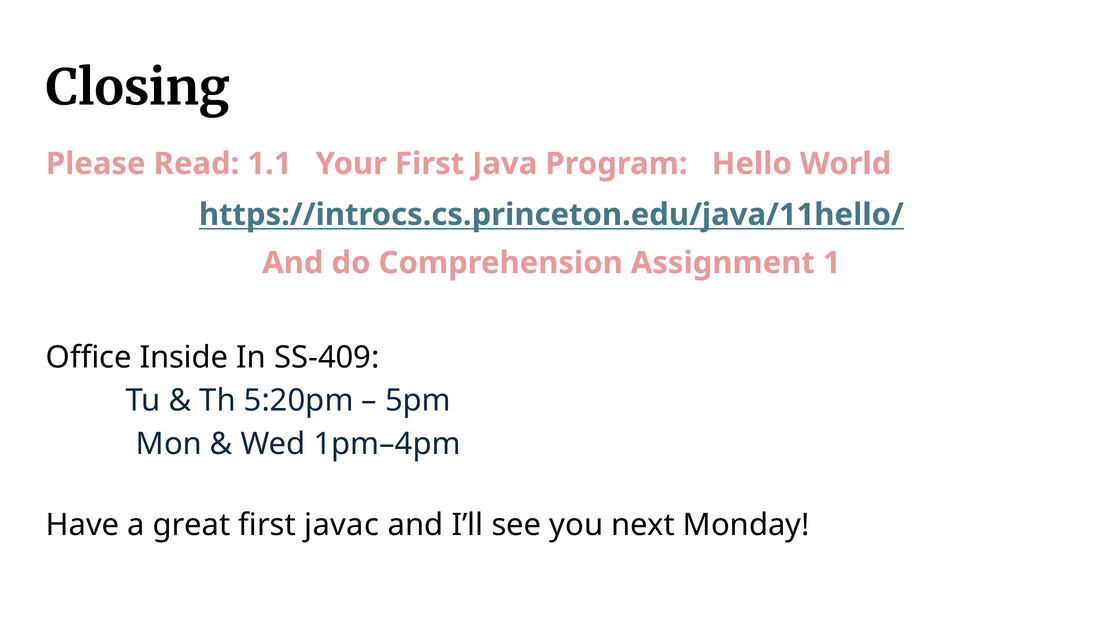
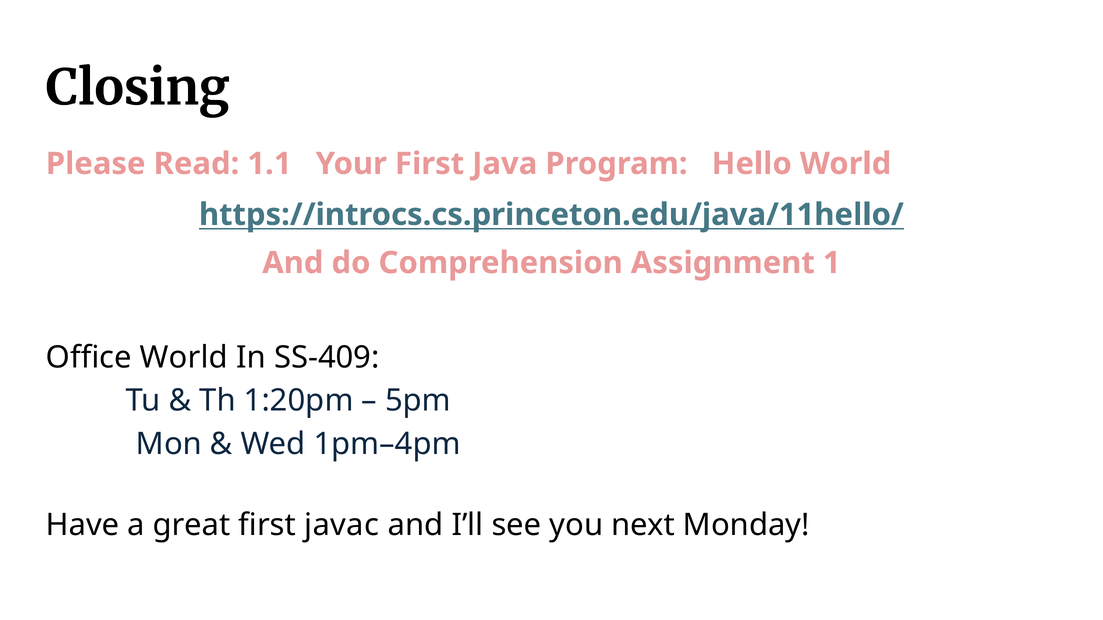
Office Inside: Inside -> World (184, 358)
5:20pm: 5:20pm -> 1:20pm (299, 401)
